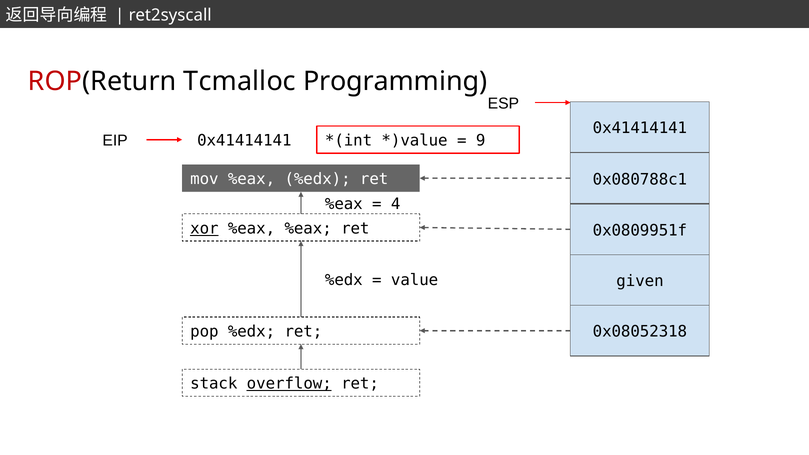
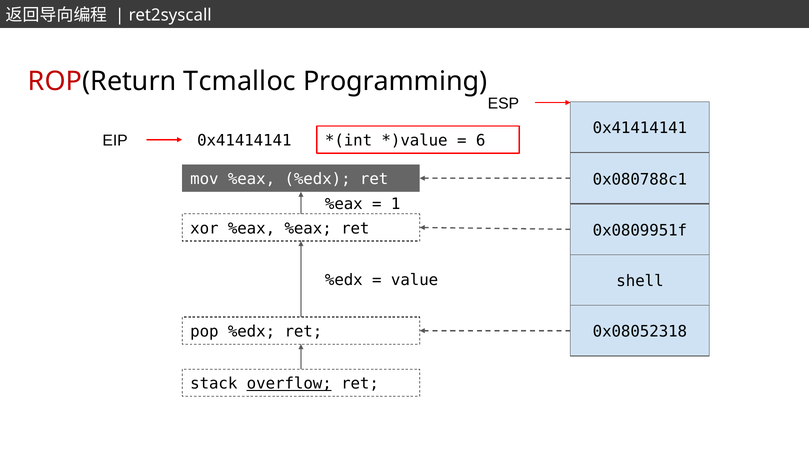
9: 9 -> 6 (481, 141)
4: 4 -> 1 (396, 204)
xor underline: present -> none (204, 229)
given: given -> shell (640, 281)
